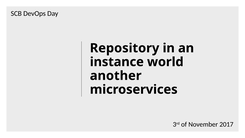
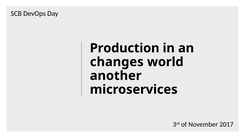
Repository: Repository -> Production (125, 48)
instance: instance -> changes (117, 62)
